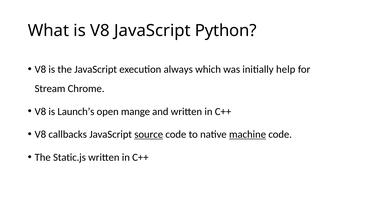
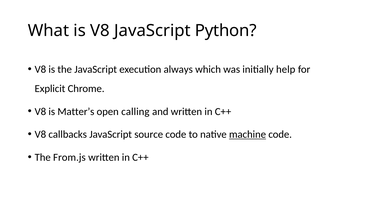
Stream: Stream -> Explicit (50, 89)
Launch’s: Launch’s -> Matter’s (76, 112)
mange: mange -> calling (135, 112)
source underline: present -> none (149, 135)
Static.js: Static.js -> From.js (69, 158)
